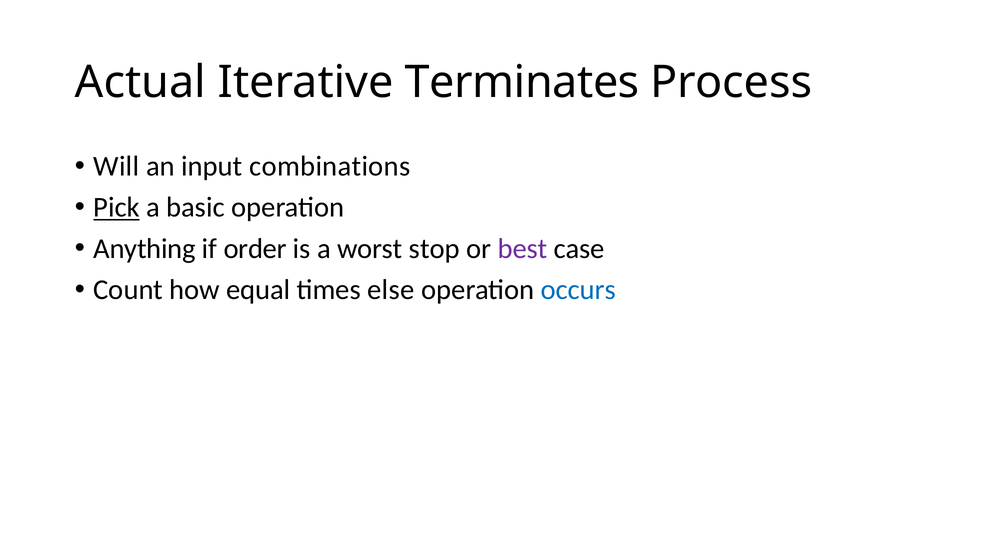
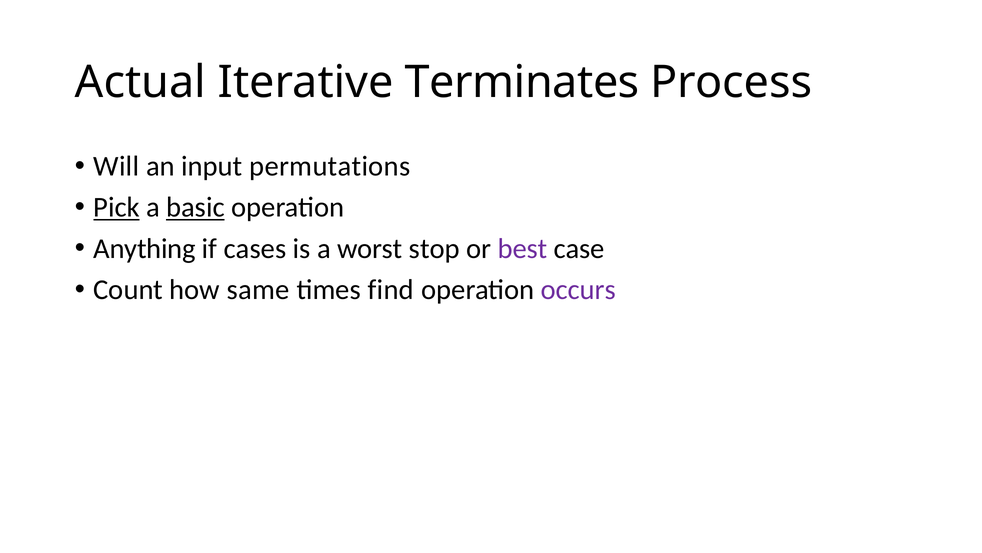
combinations: combinations -> permutations (330, 166)
basic underline: none -> present (195, 207)
order: order -> cases (255, 248)
equal: equal -> same (258, 290)
else: else -> find (391, 290)
occurs colour: blue -> purple (578, 290)
